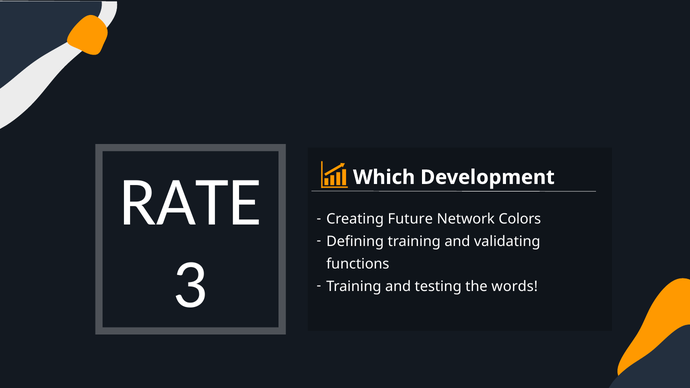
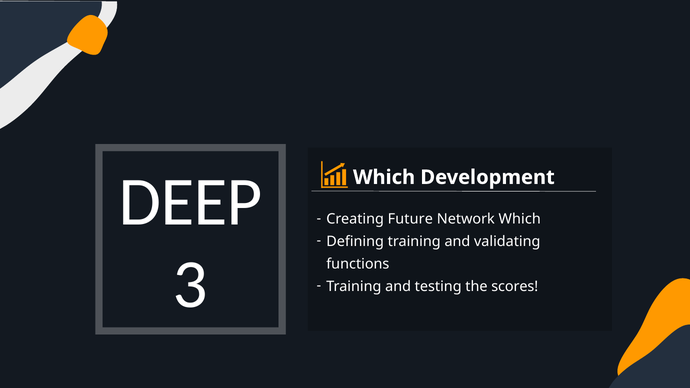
RATE: RATE -> DEEP (191, 202)
Network Colors: Colors -> Which (520, 219)
words: words -> scores (515, 287)
